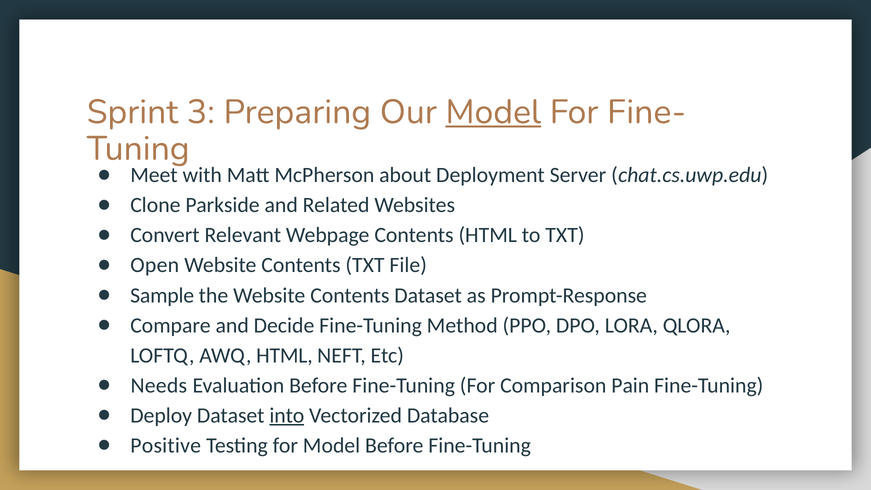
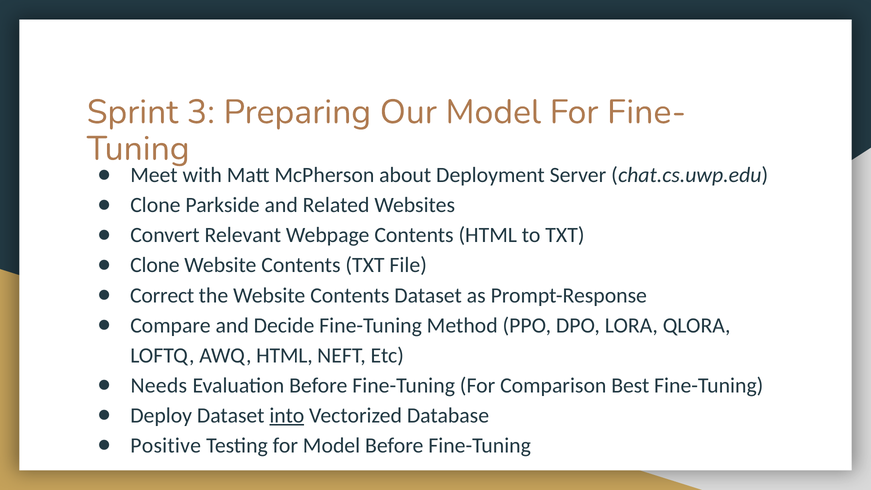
Model underline: present -> none (493, 112)
Open: Open -> Clone (155, 265)
Sample: Sample -> Correct (162, 295)
Pain: Pain -> Best (630, 385)
